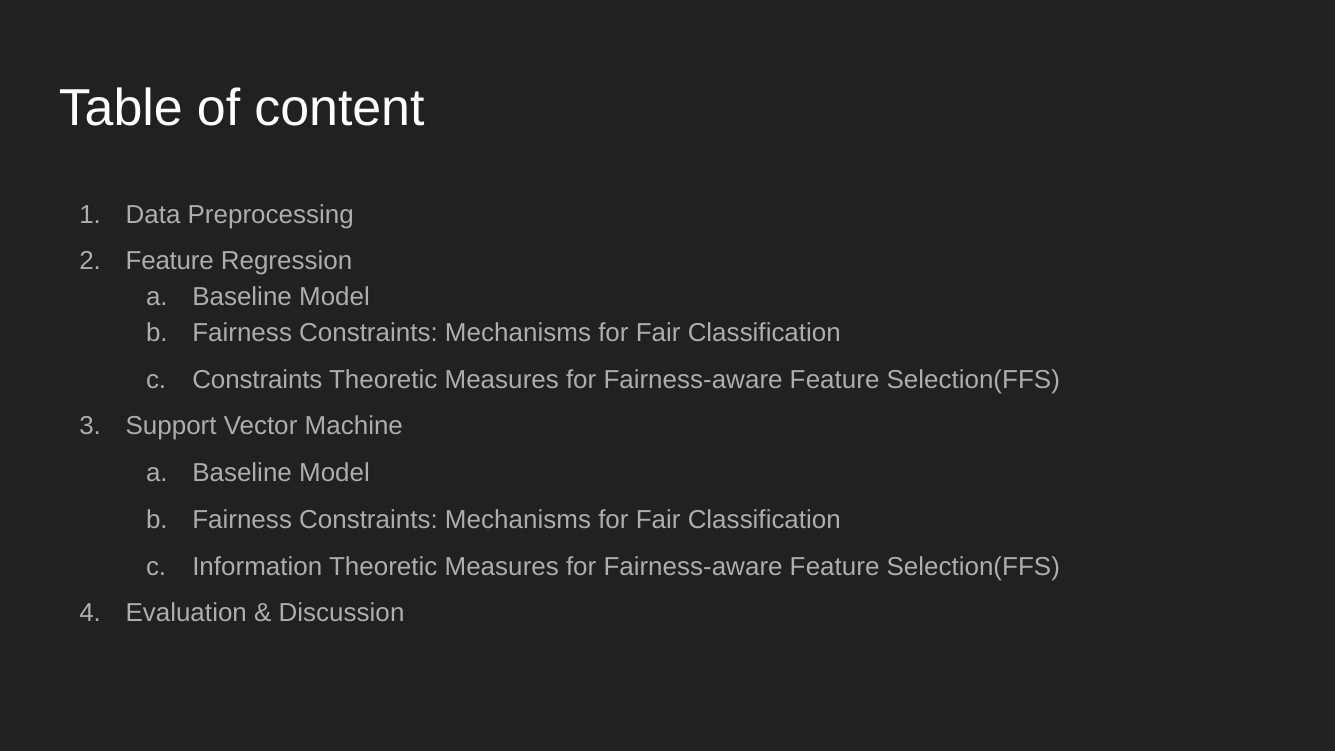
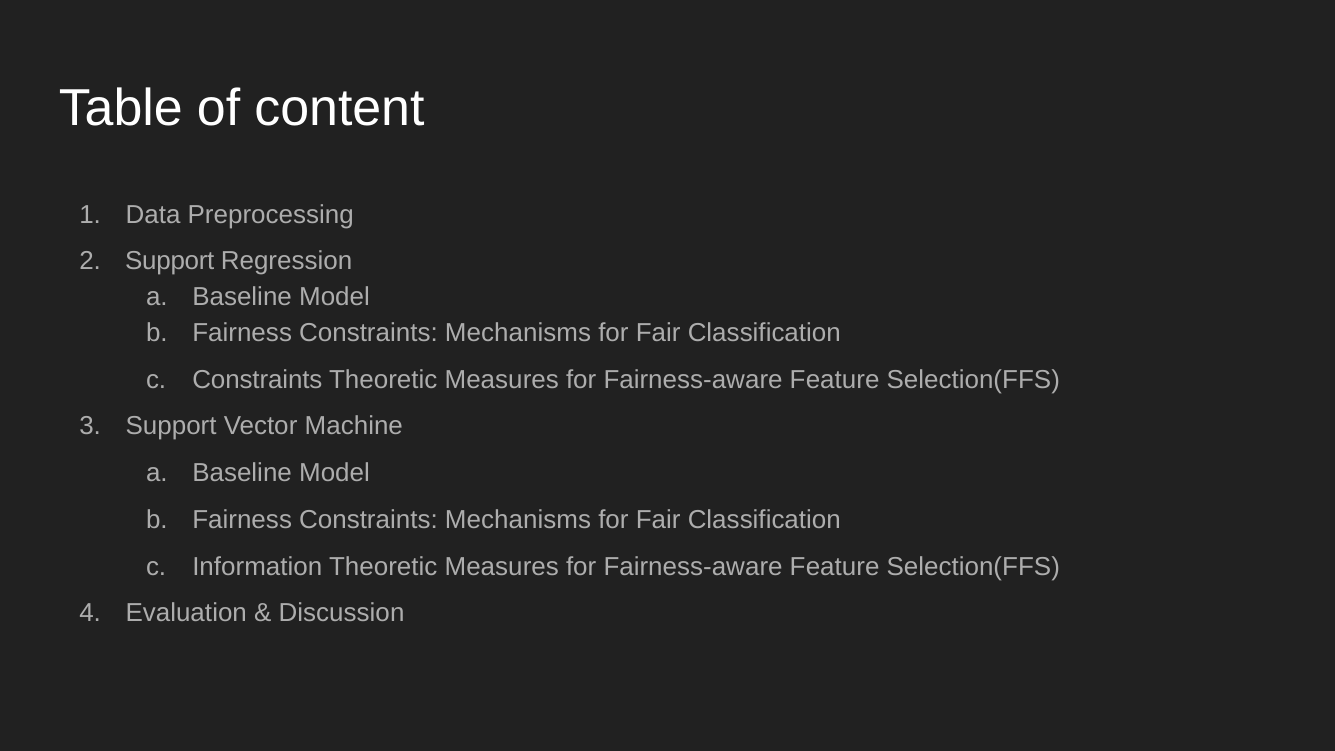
Feature: Feature -> Support (170, 261)
